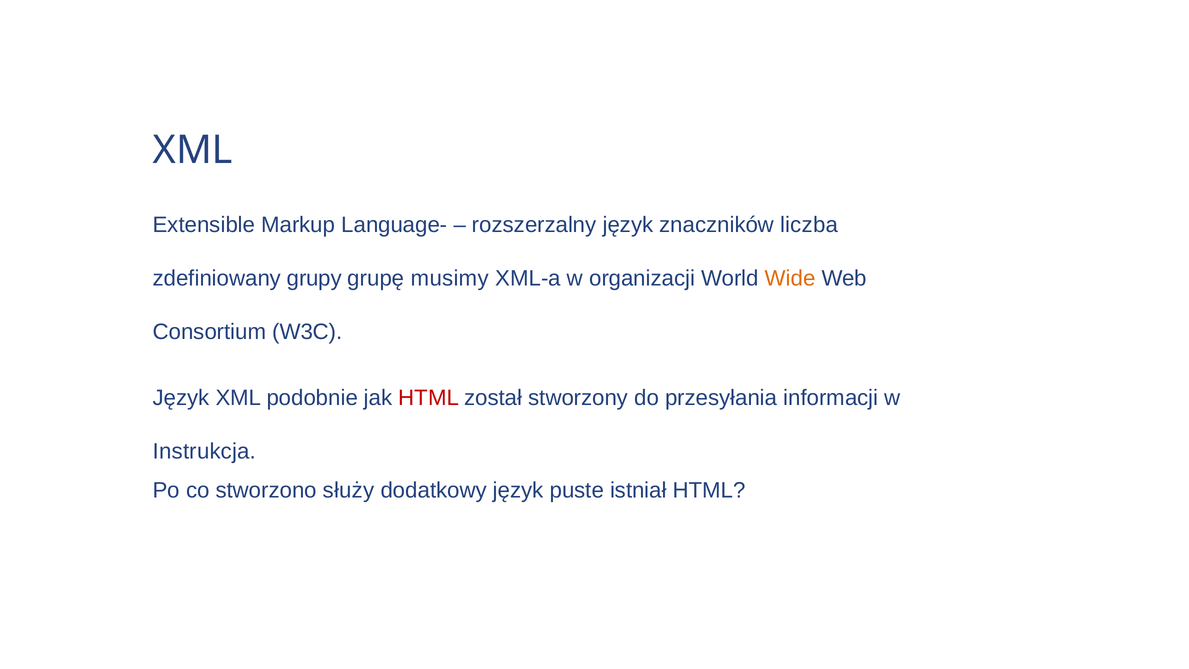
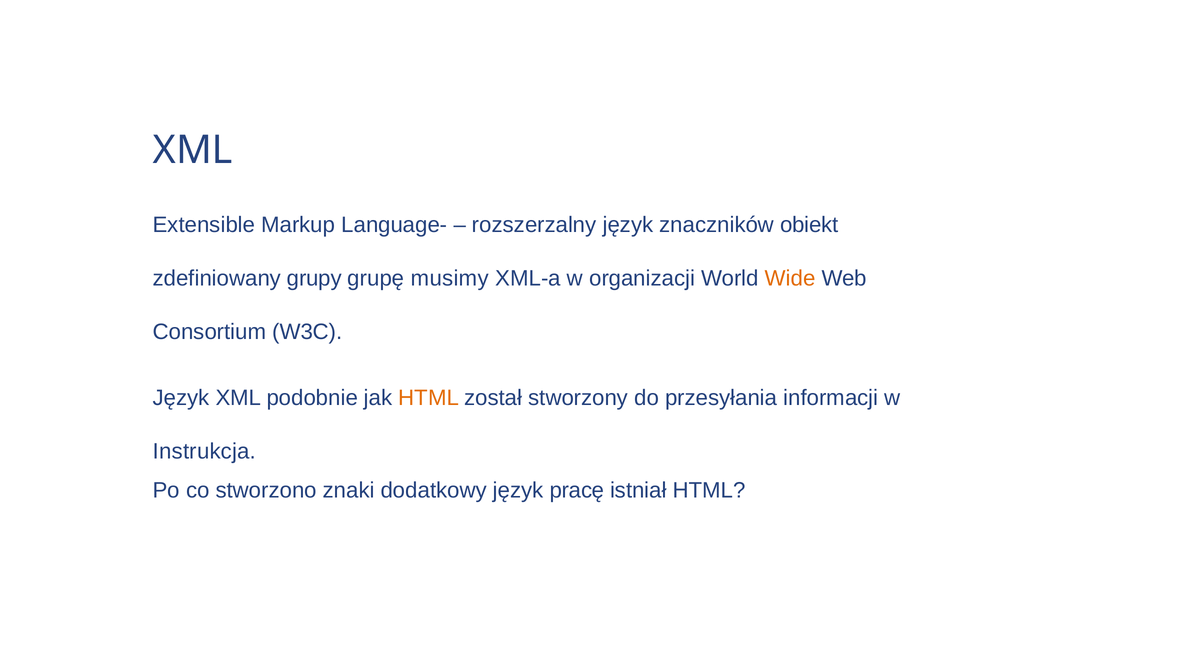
liczba: liczba -> obiekt (809, 225)
HTML colour: red -> orange (429, 398)
służy: służy -> znaki (349, 490)
puste: puste -> pracę (577, 490)
